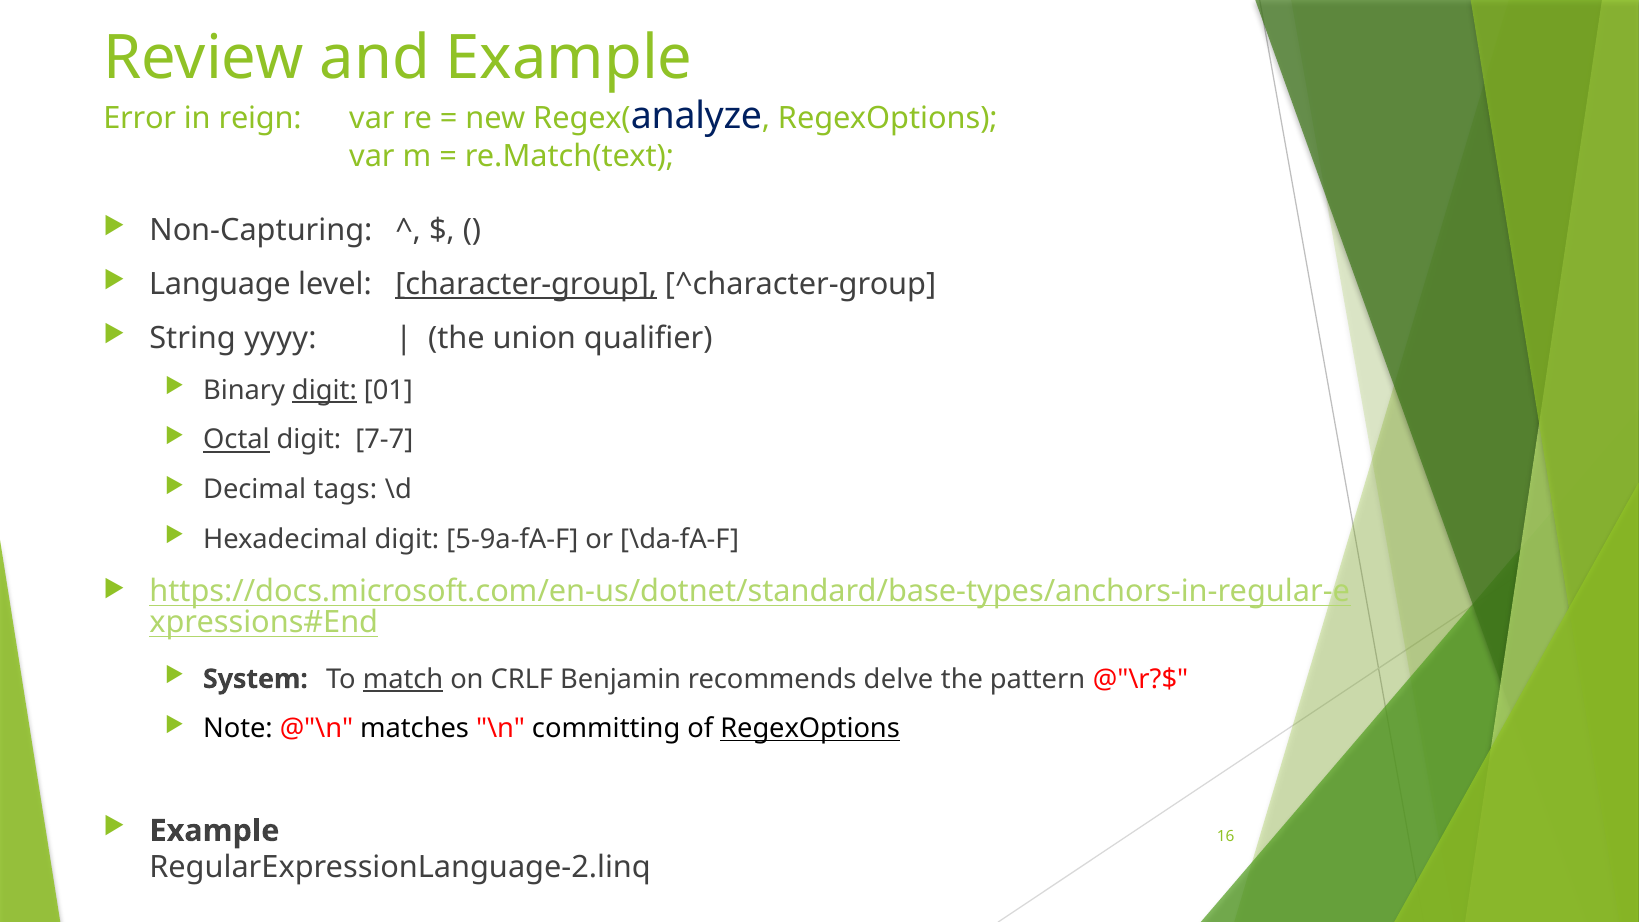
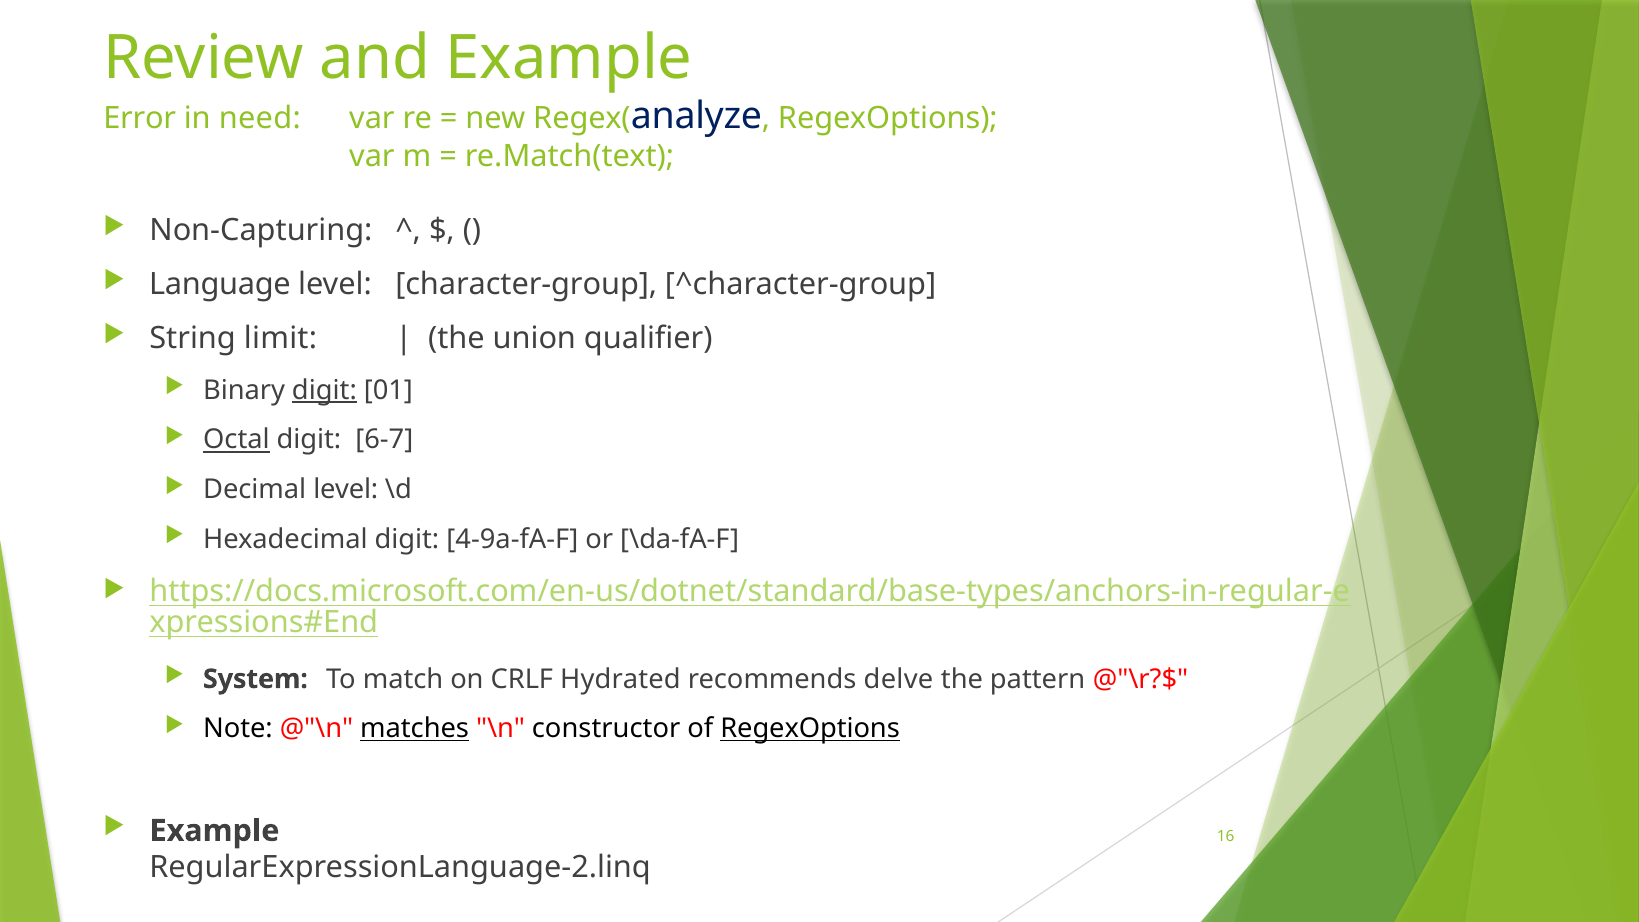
reign: reign -> need (260, 118)
character-group underline: present -> none (526, 285)
yyyy: yyyy -> limit (280, 339)
7-7: 7-7 -> 6-7 (384, 440)
Decimal tags: tags -> level (346, 490)
5-9a-fA-F: 5-9a-fA-F -> 4-9a-fA-F (512, 540)
match underline: present -> none (403, 679)
Benjamin: Benjamin -> Hydrated (620, 679)
matches underline: none -> present (415, 729)
committing: committing -> constructor (606, 729)
